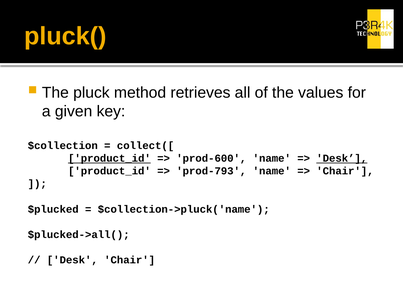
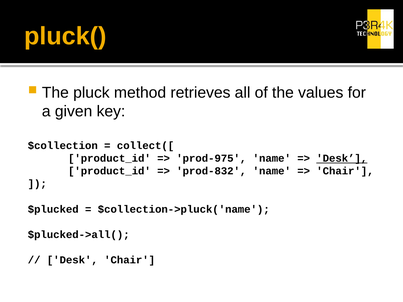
product_id underline: present -> none (109, 158)
prod-600: prod-600 -> prod-975 (211, 158)
prod-793: prod-793 -> prod-832 (211, 171)
